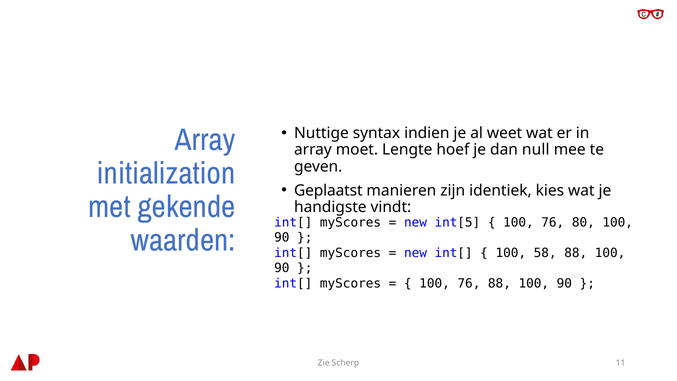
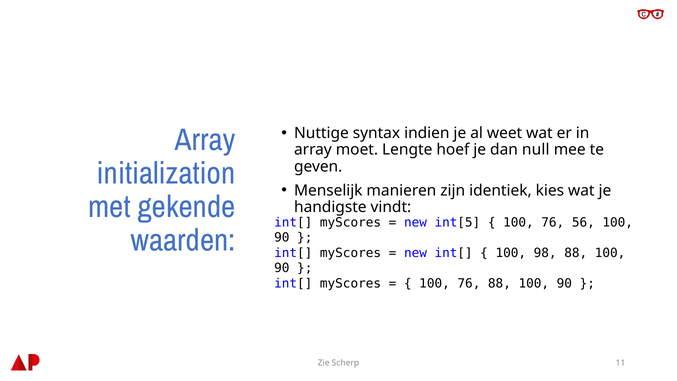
Geplaatst: Geplaatst -> Menselijk (328, 190)
80: 80 -> 56 (583, 222)
58: 58 -> 98 (545, 253)
